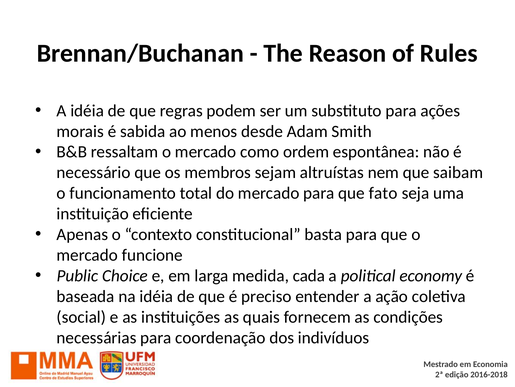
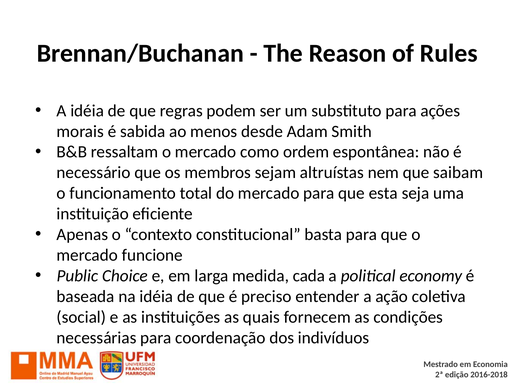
fato: fato -> esta (383, 193)
